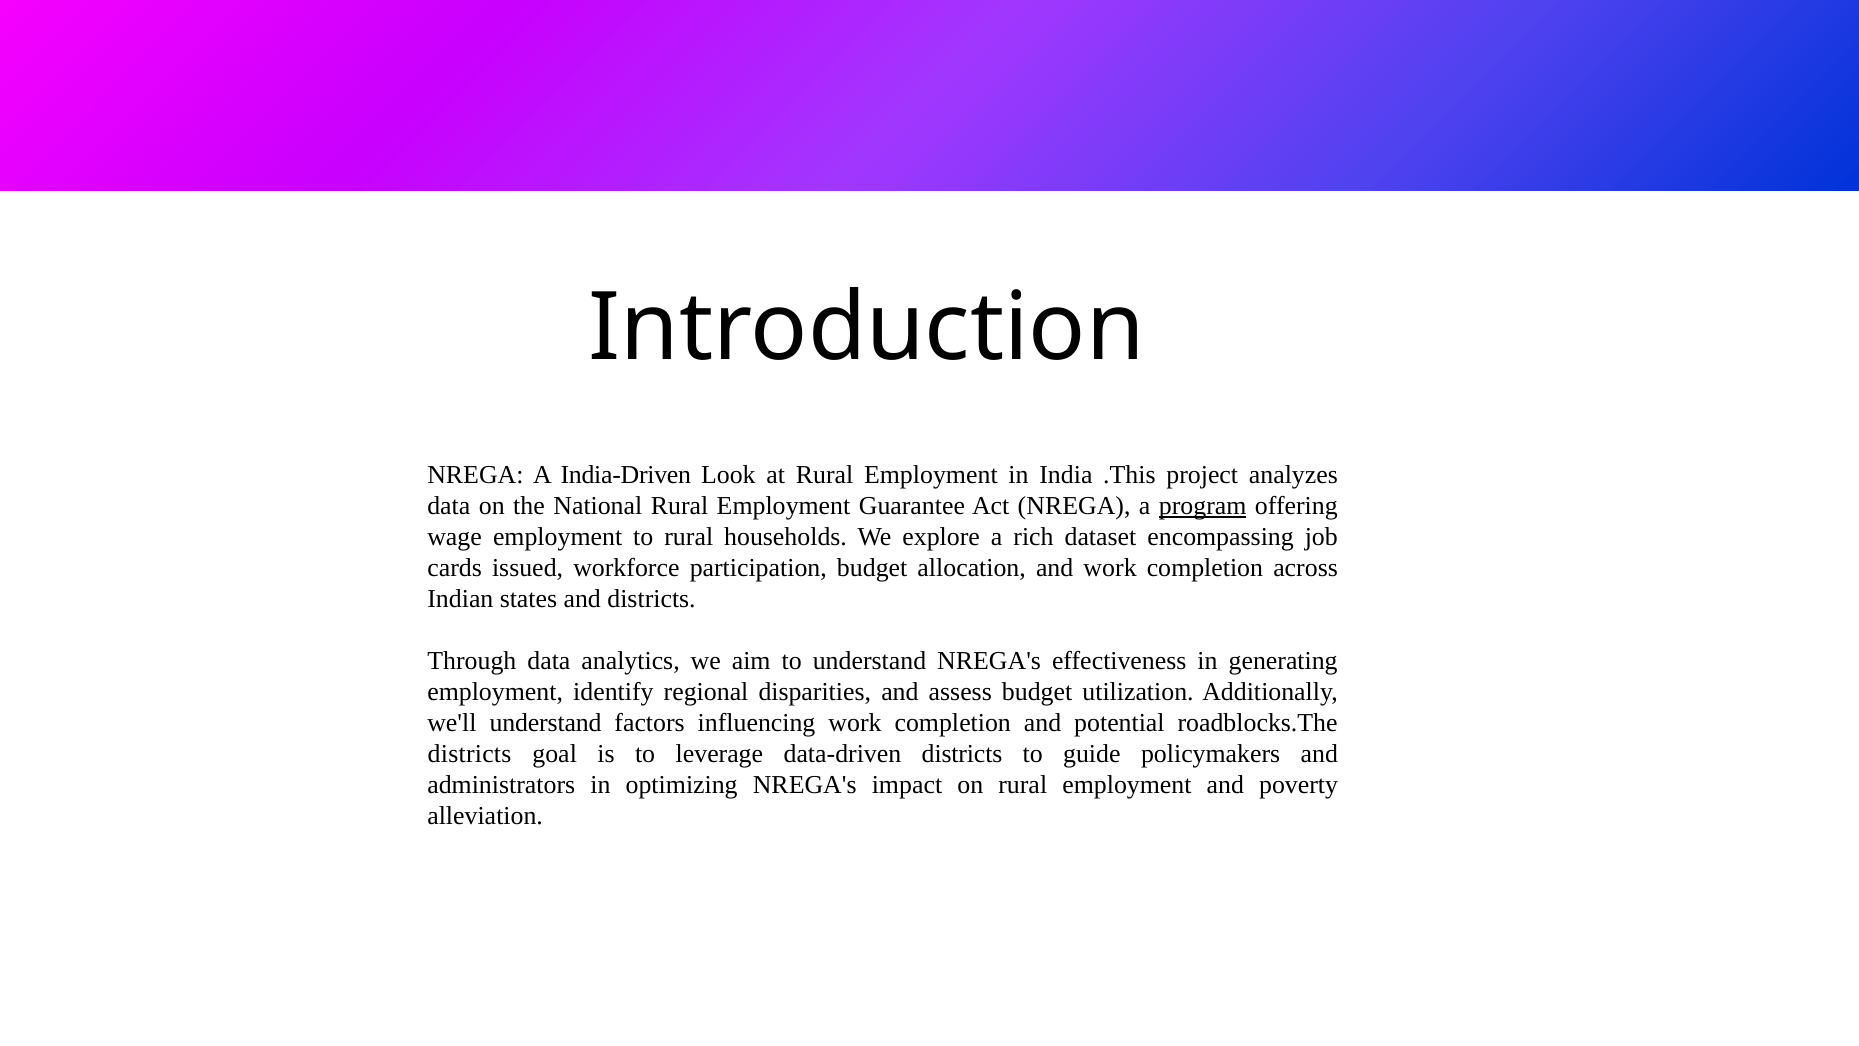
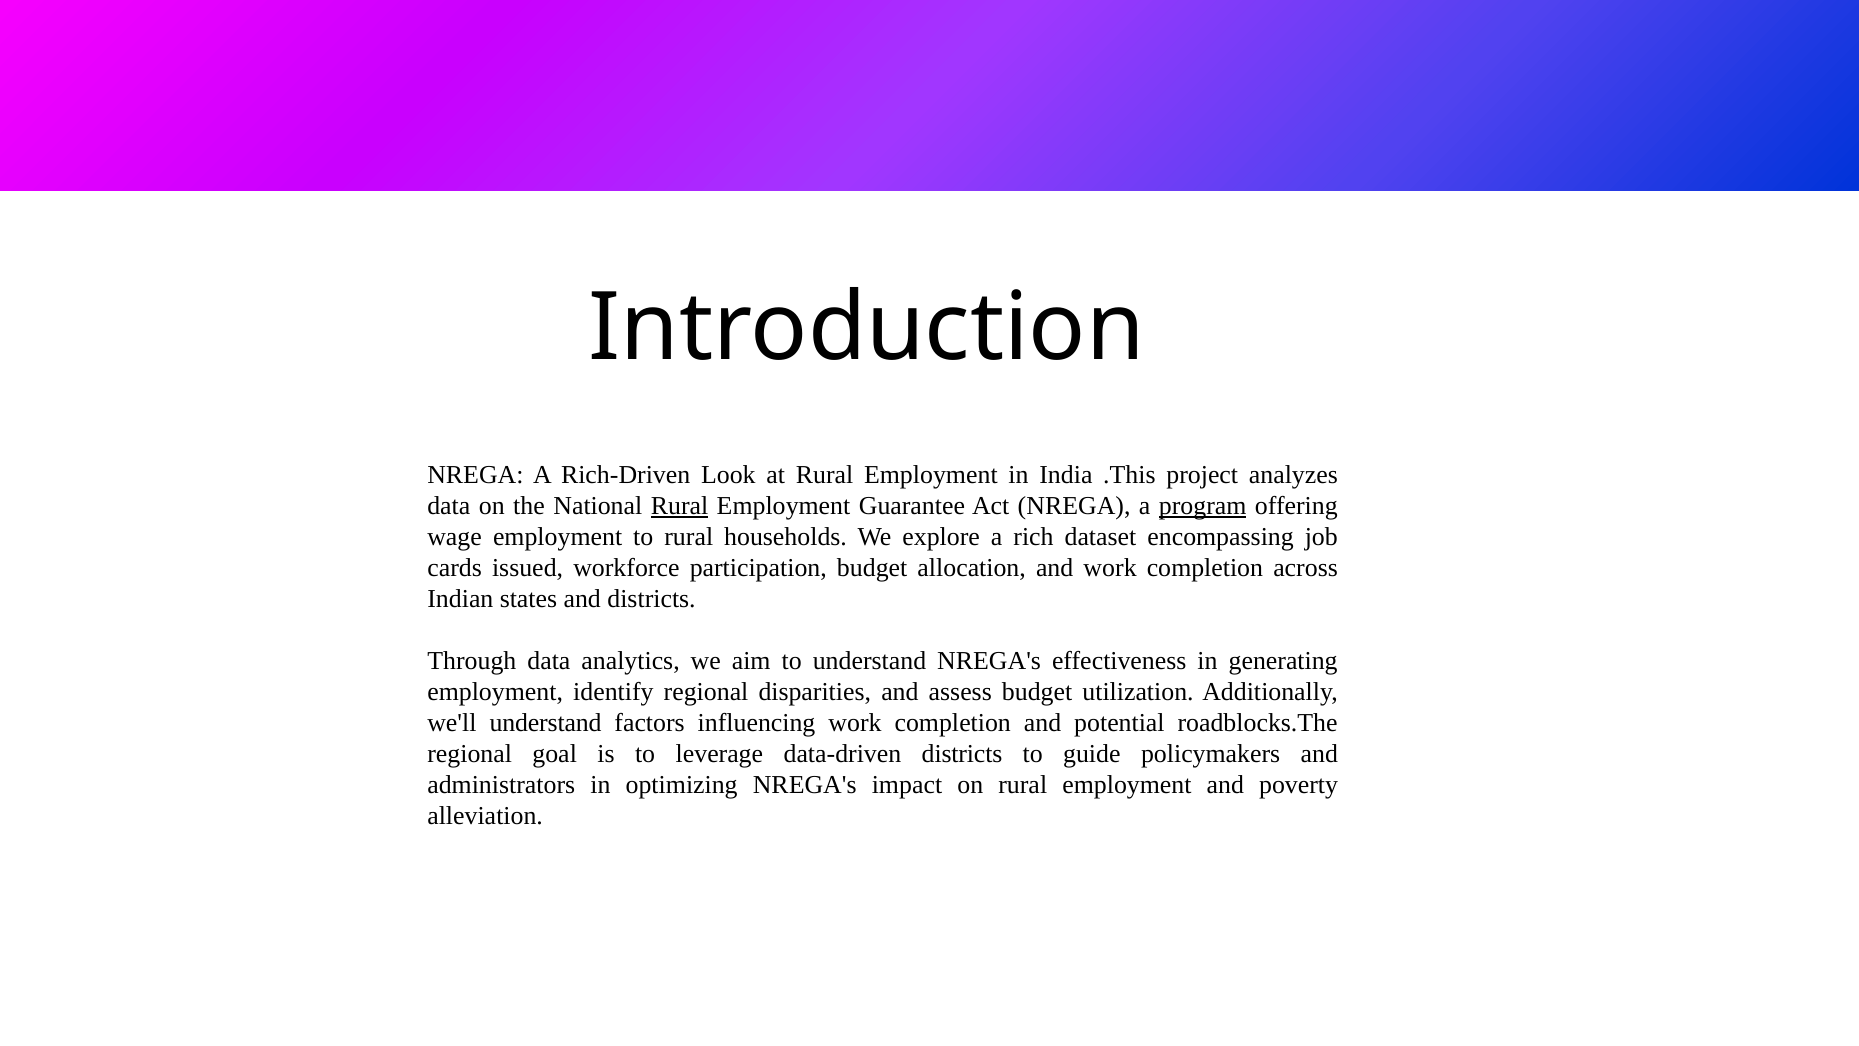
India-Driven: India-Driven -> Rich-Driven (626, 475)
Rural underline: none -> present (680, 506)
districts: districts -> regional (470, 754)
